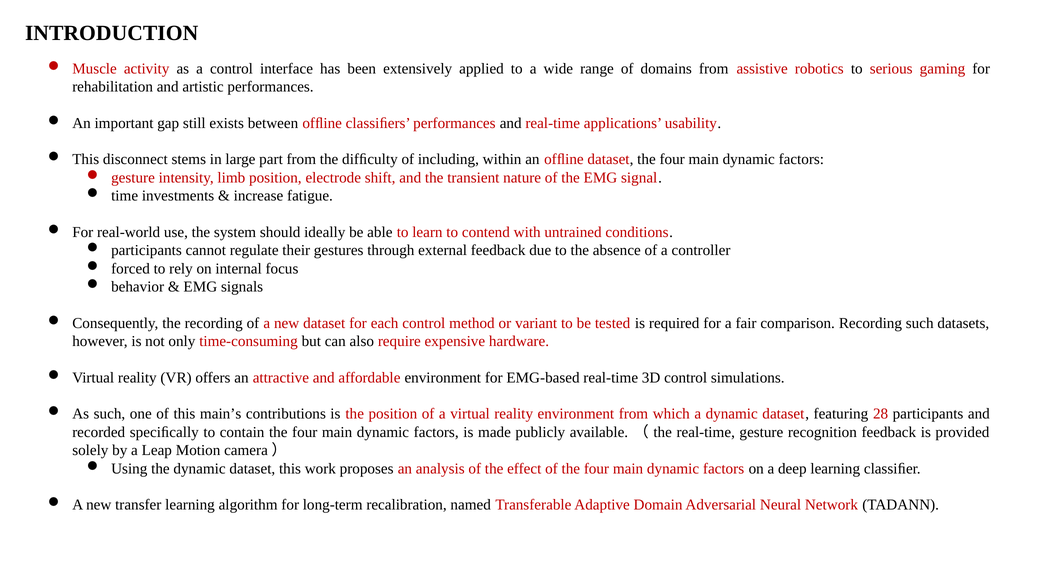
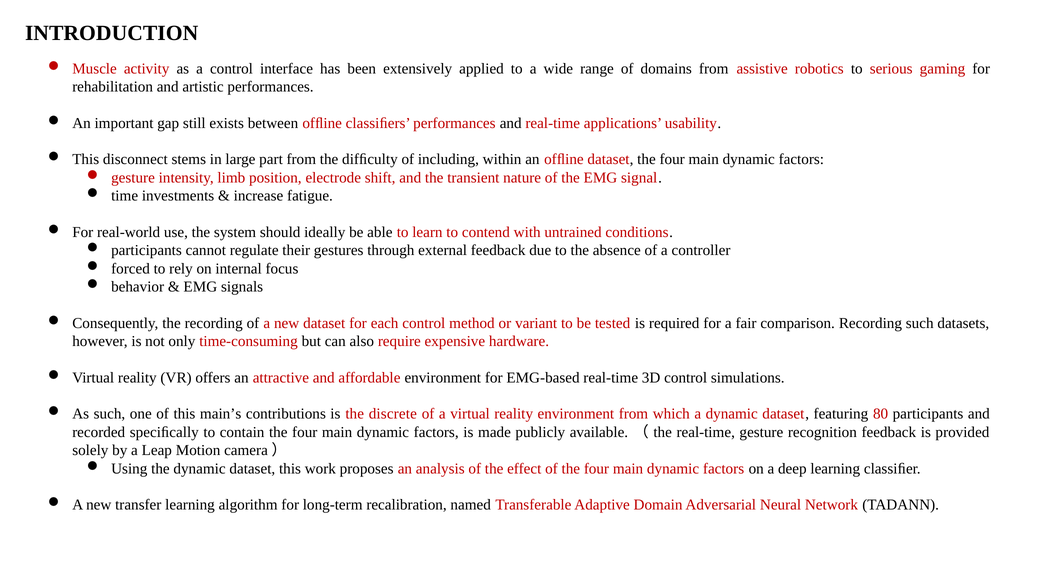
the position: position -> discrete (393, 414)
28: 28 -> 80 (881, 414)
